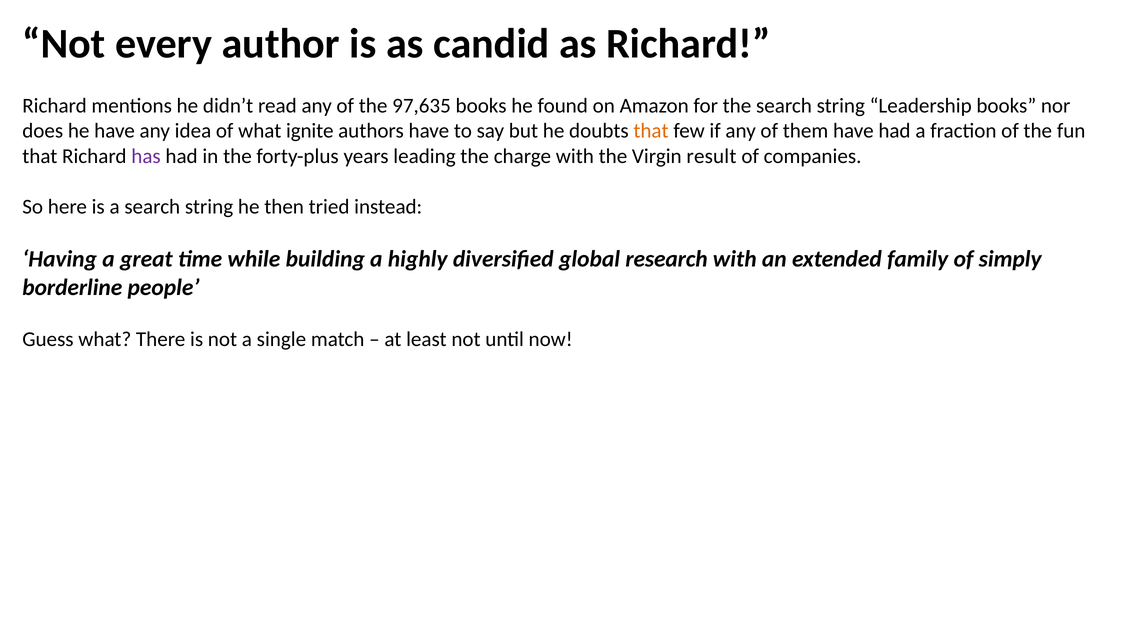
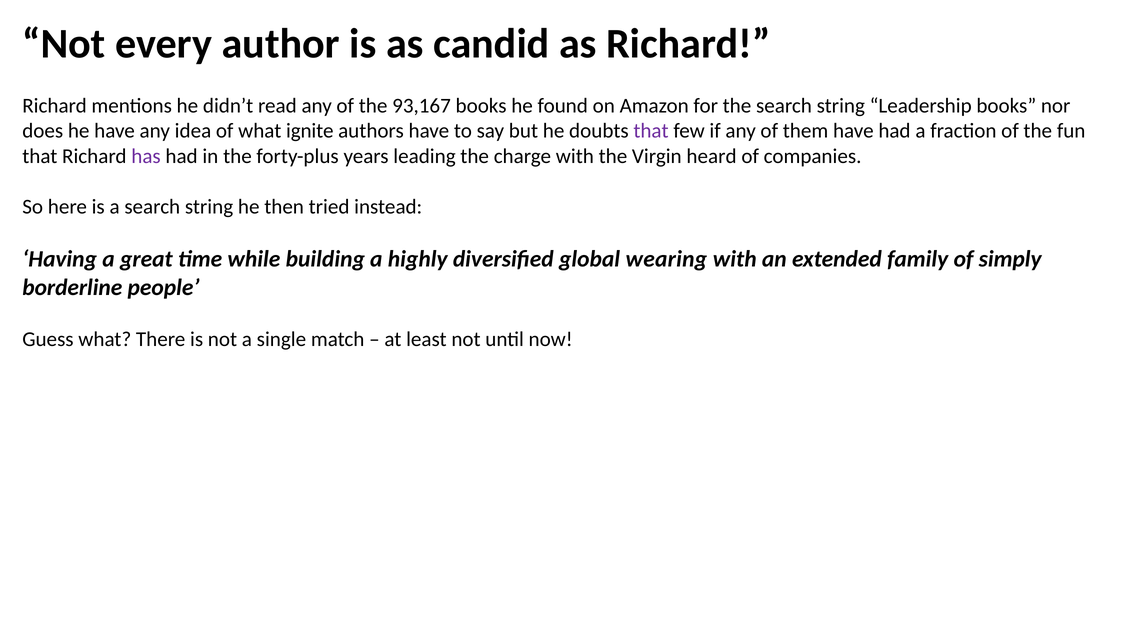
97,635: 97,635 -> 93,167 (422, 106)
that colour: orange -> purple (651, 131)
result: result -> heard (712, 156)
research: research -> wearing (666, 259)
